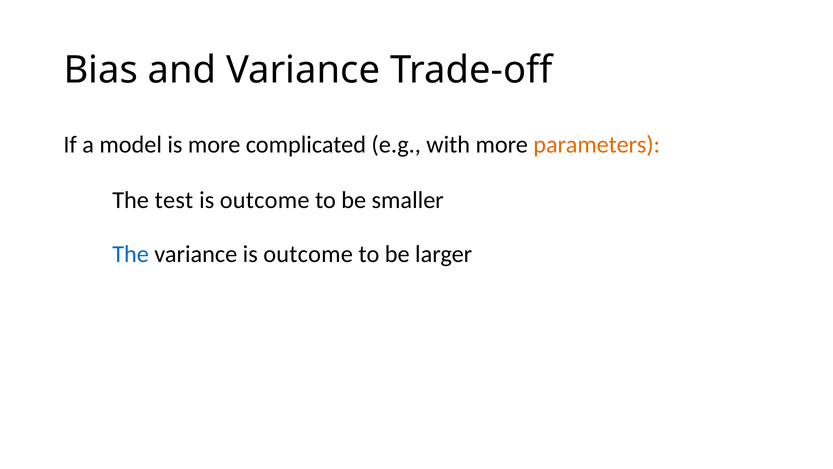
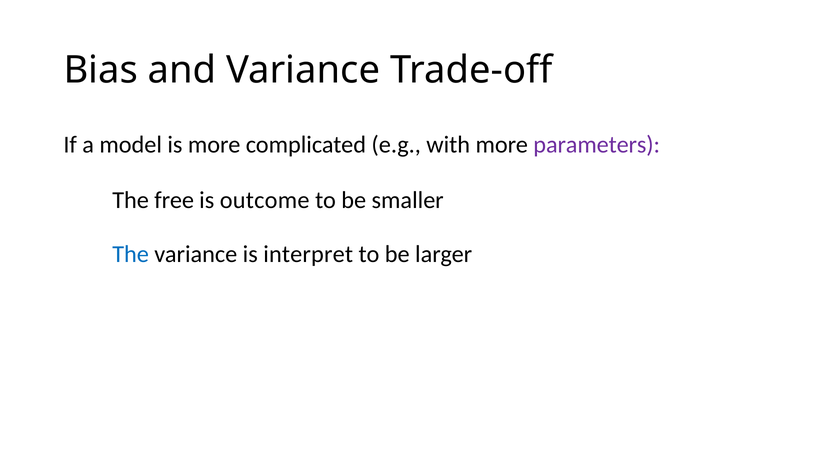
parameters colour: orange -> purple (597, 145)
test: test -> free (174, 200)
variance is outcome: outcome -> interpret (308, 254)
